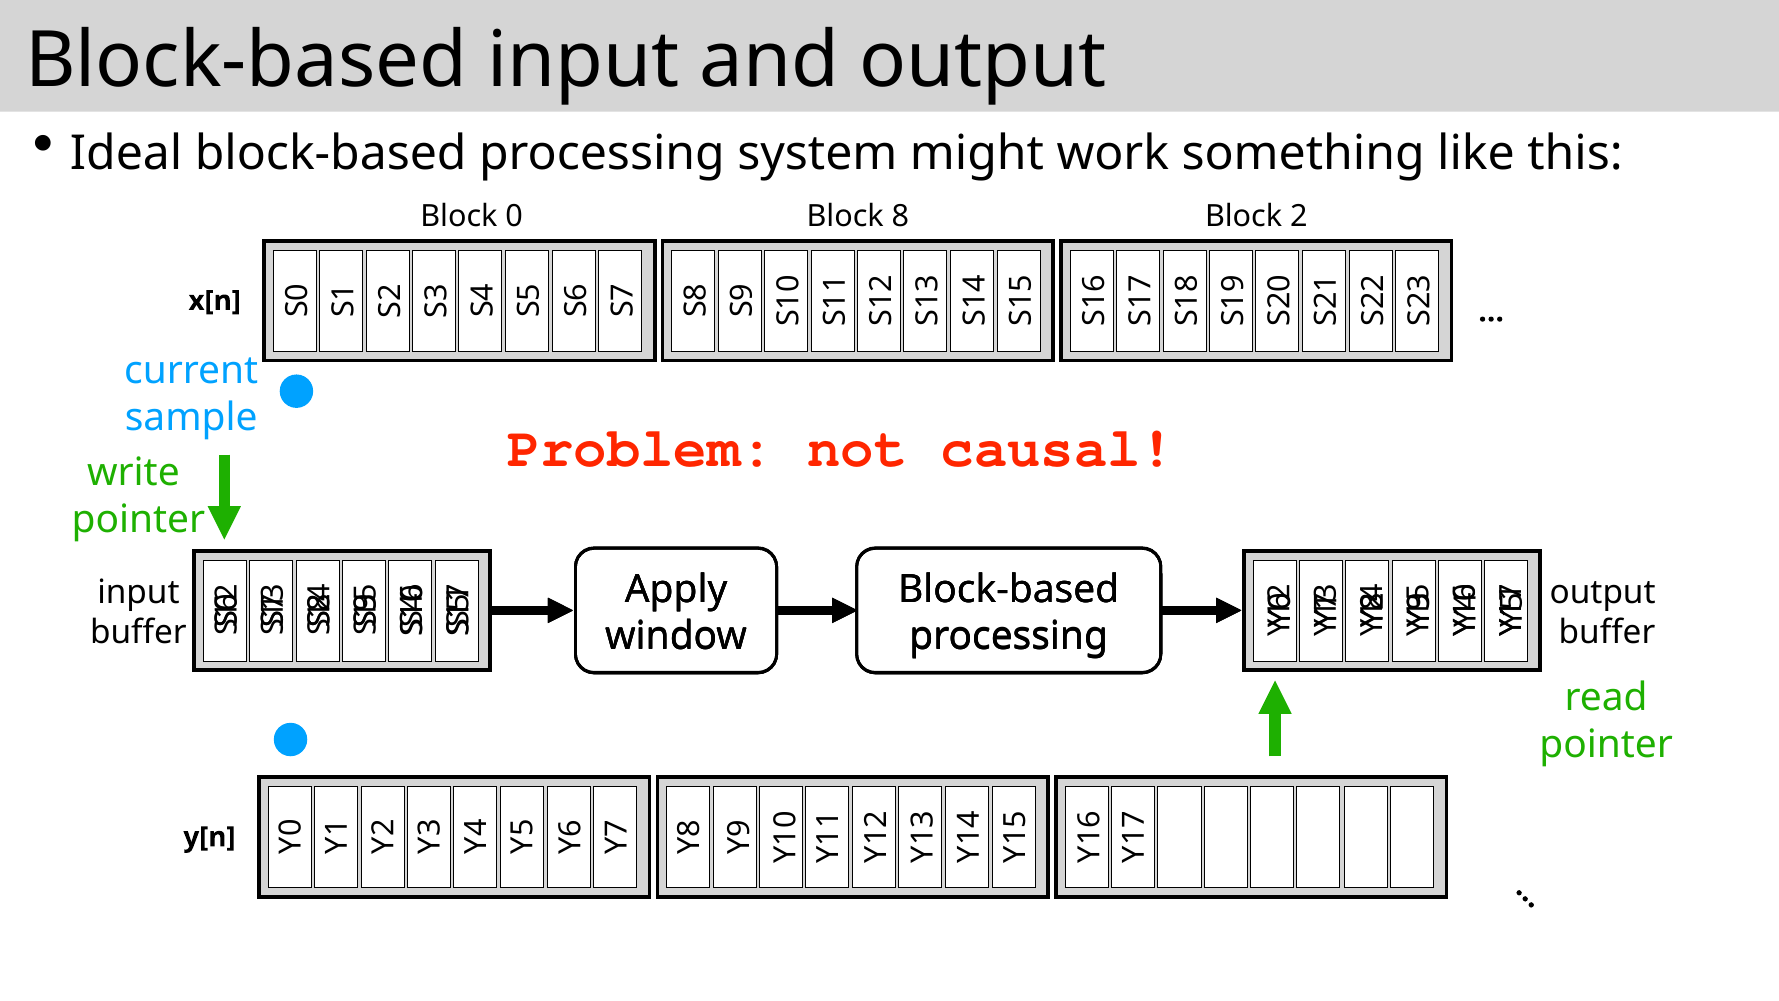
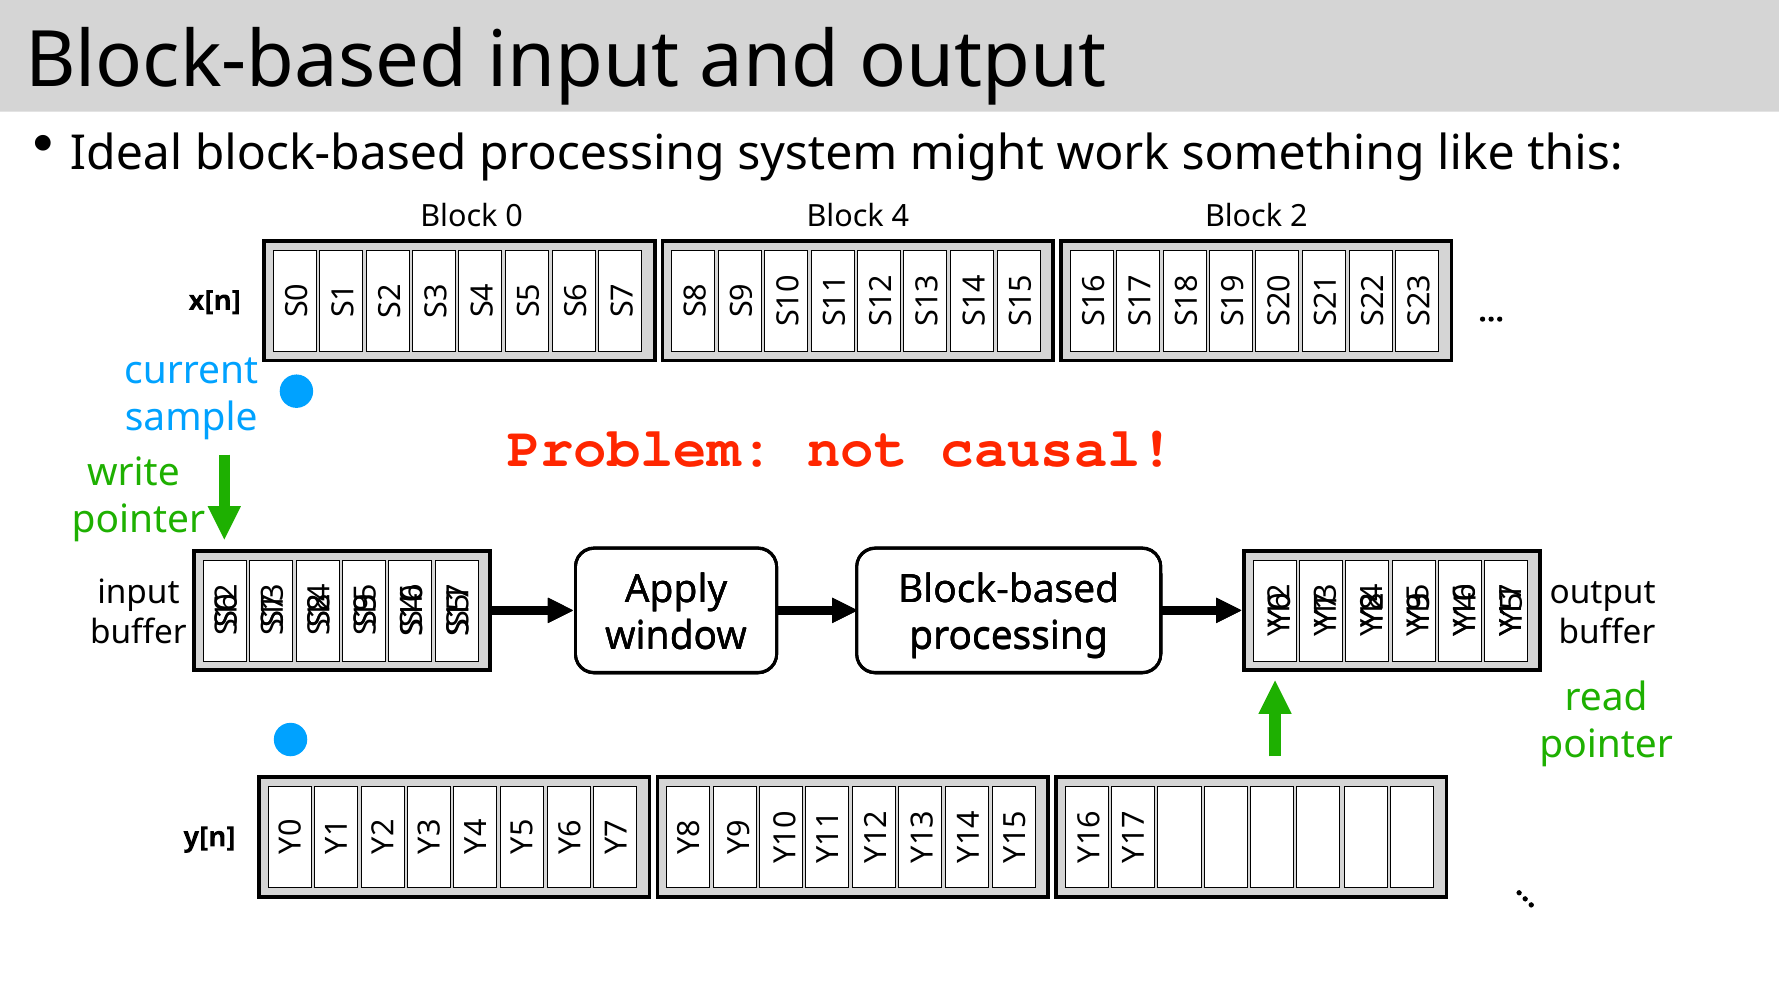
Block 8: 8 -> 4 (900, 217)
